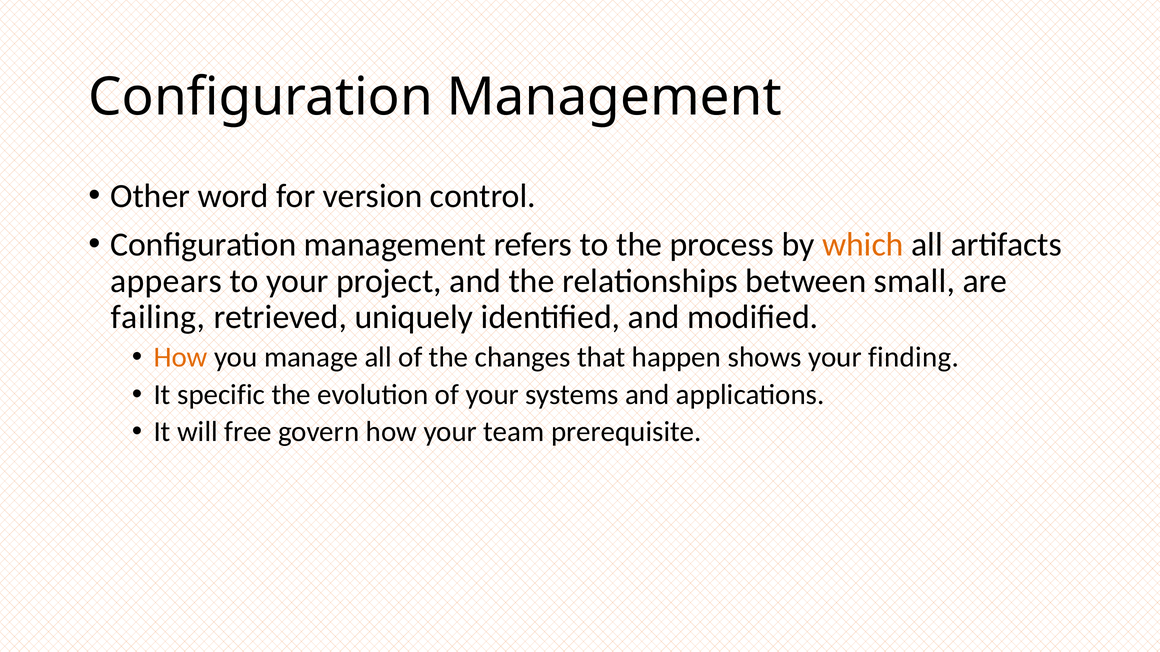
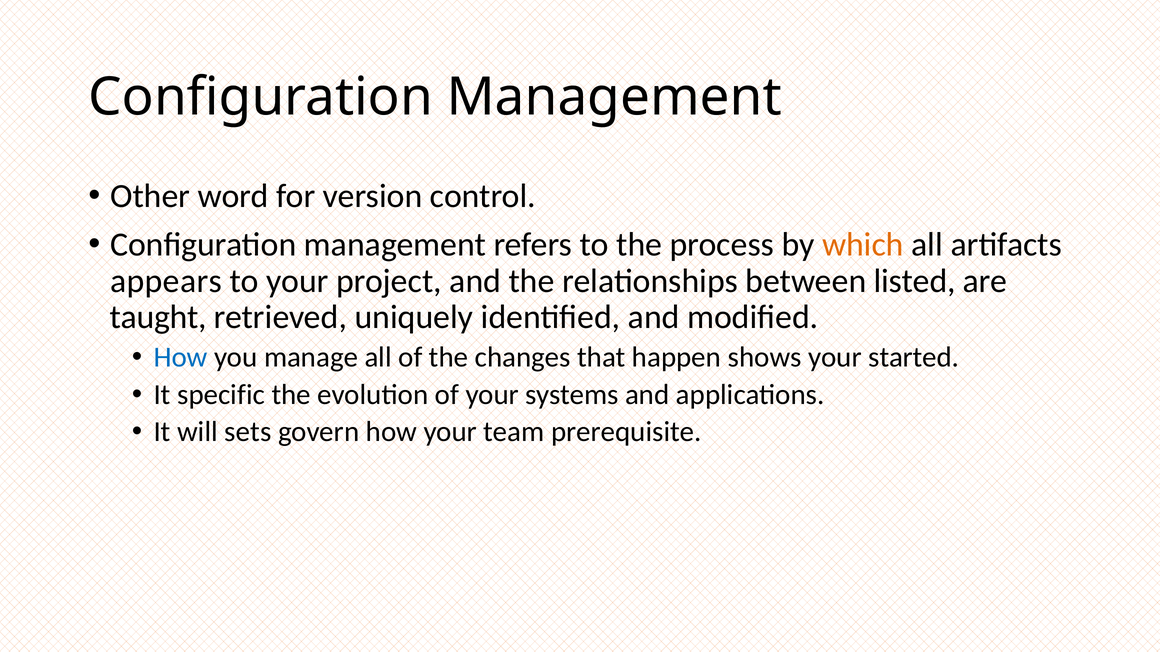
small: small -> listed (915, 281)
failing: failing -> taught (158, 318)
How colour: orange -> blue (181, 358)
finding: finding -> started (914, 358)
free: free -> sets (248, 432)
